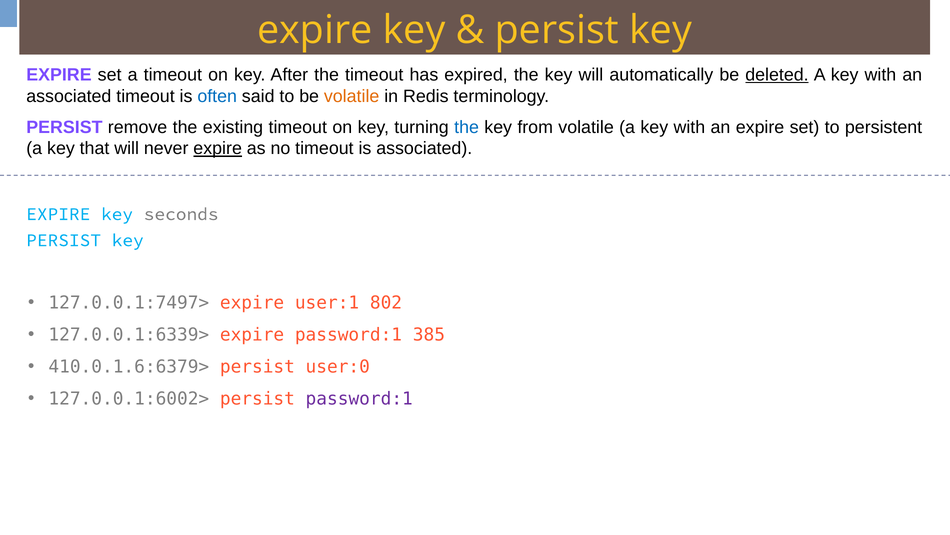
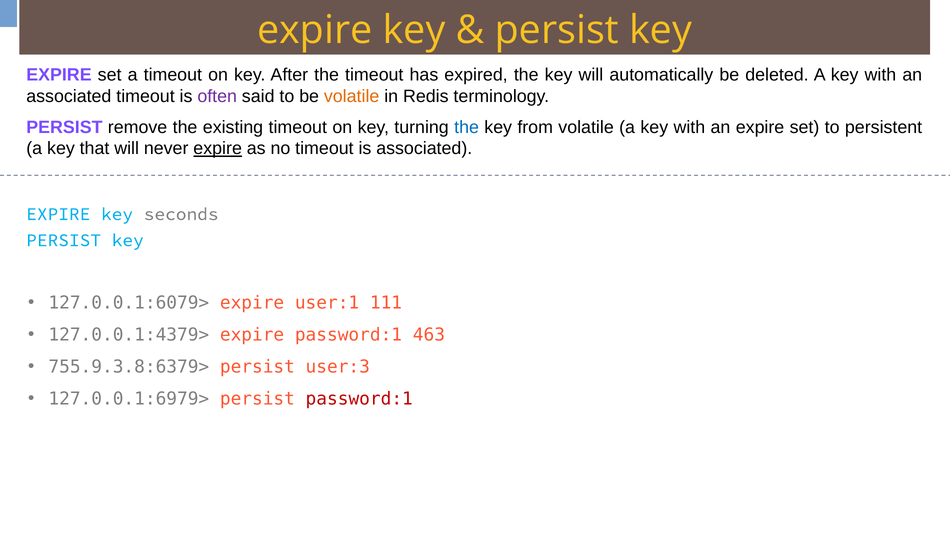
deleted underline: present -> none (777, 75)
often colour: blue -> purple (217, 96)
127.0.0.1:7497>: 127.0.0.1:7497> -> 127.0.0.1:6079> (129, 302)
802: 802 -> 111 (386, 302)
127.0.0.1:6339>: 127.0.0.1:6339> -> 127.0.0.1:4379> (129, 334)
385: 385 -> 463 (429, 334)
410.0.1.6:6379>: 410.0.1.6:6379> -> 755.9.3.8:6379> (129, 366)
user:0: user:0 -> user:3 (338, 366)
127.0.0.1:6002>: 127.0.0.1:6002> -> 127.0.0.1:6979> (129, 399)
password:1 colour: purple -> red (359, 399)
